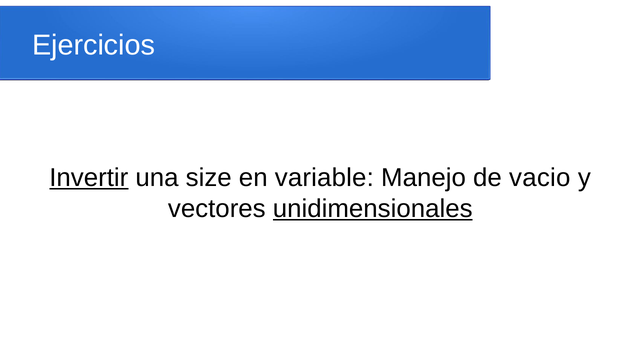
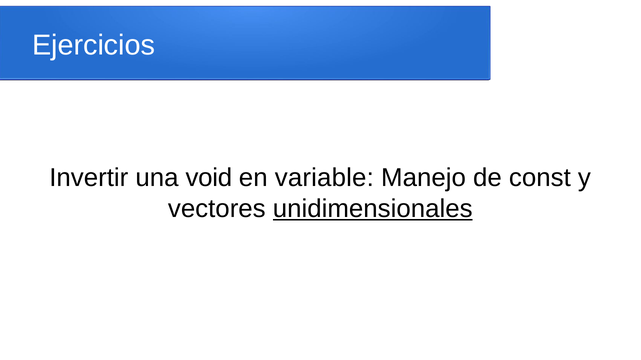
Invertir underline: present -> none (89, 178)
size: size -> void (209, 178)
vacio: vacio -> const (540, 178)
